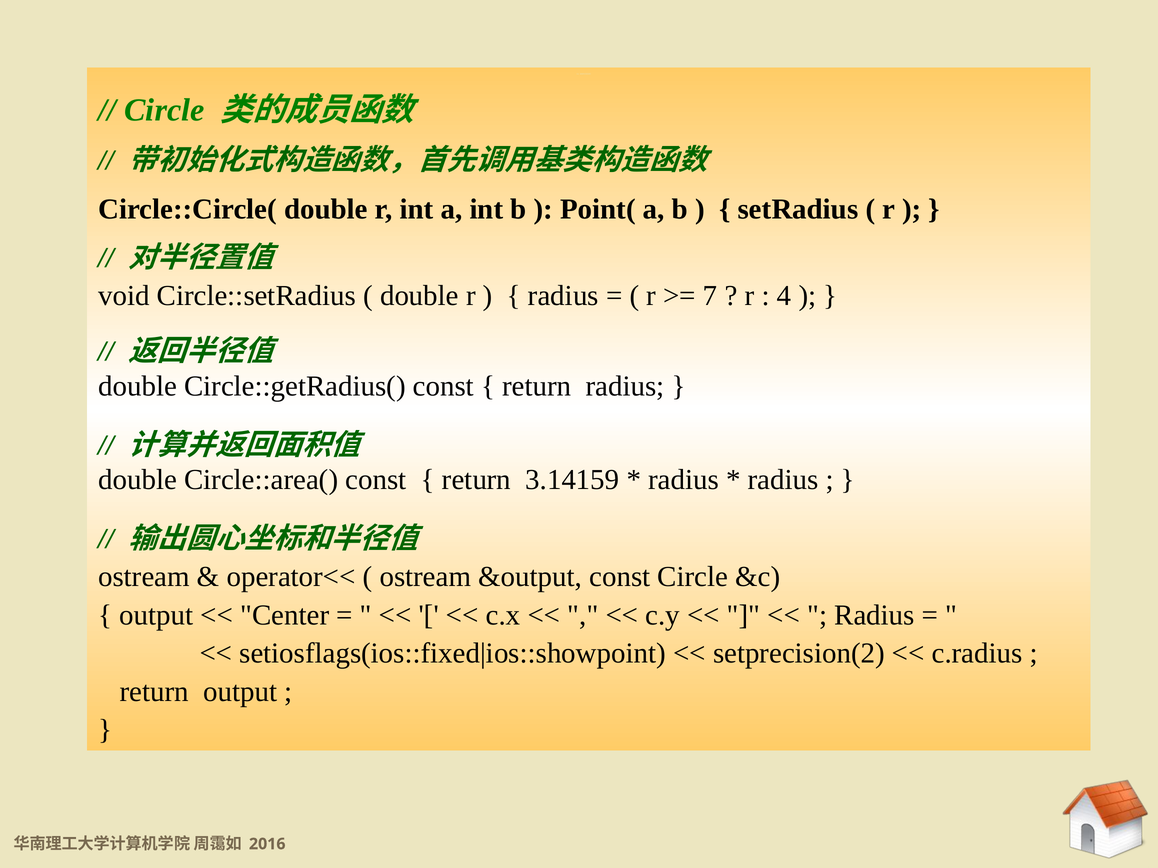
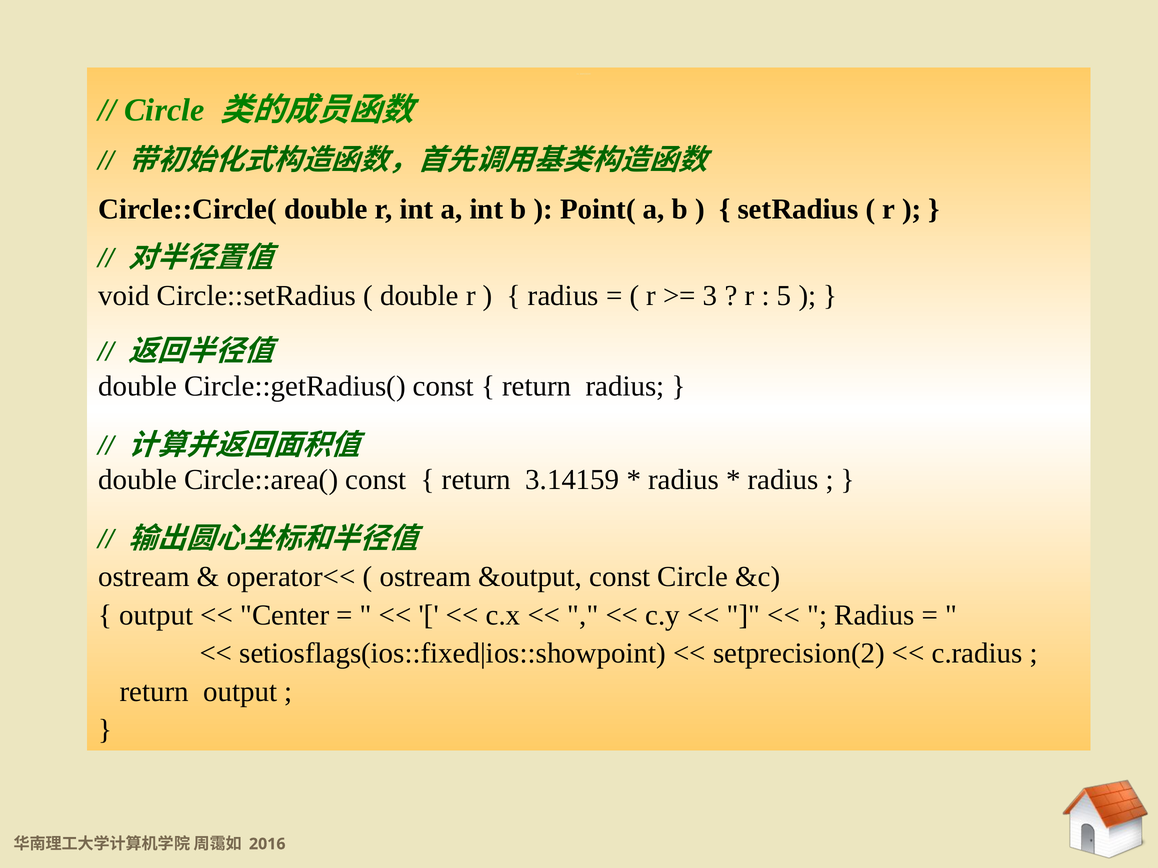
7: 7 -> 3 (710, 296)
4: 4 -> 5 (784, 296)
